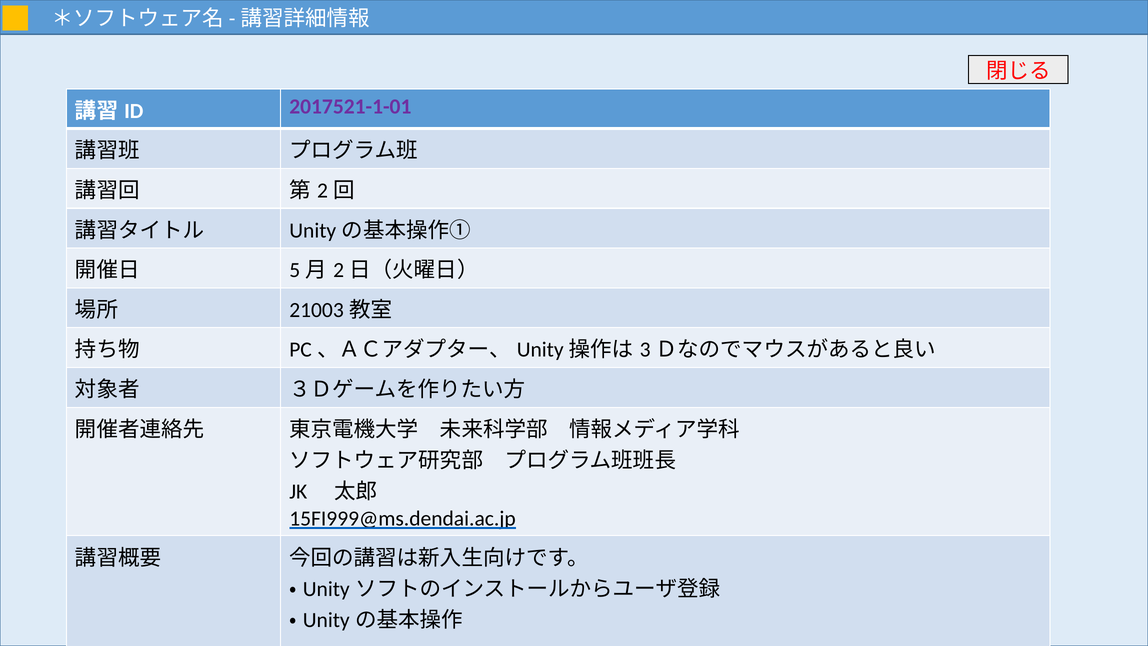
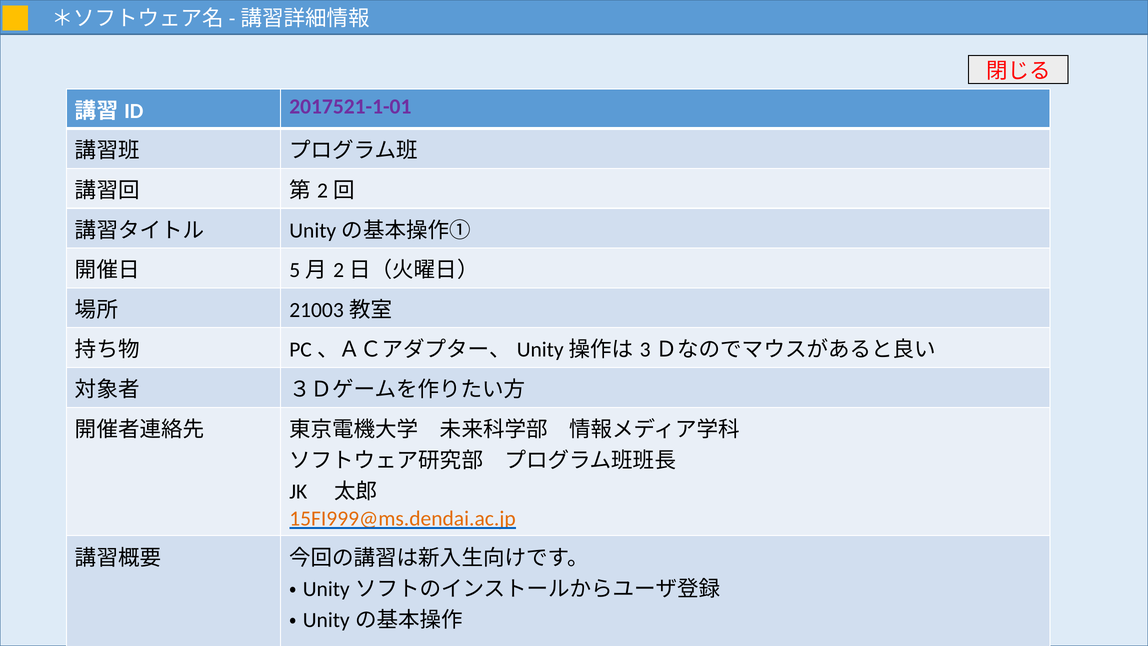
15FI999@ms.dendai.ac.jp colour: black -> orange (403, 518)
